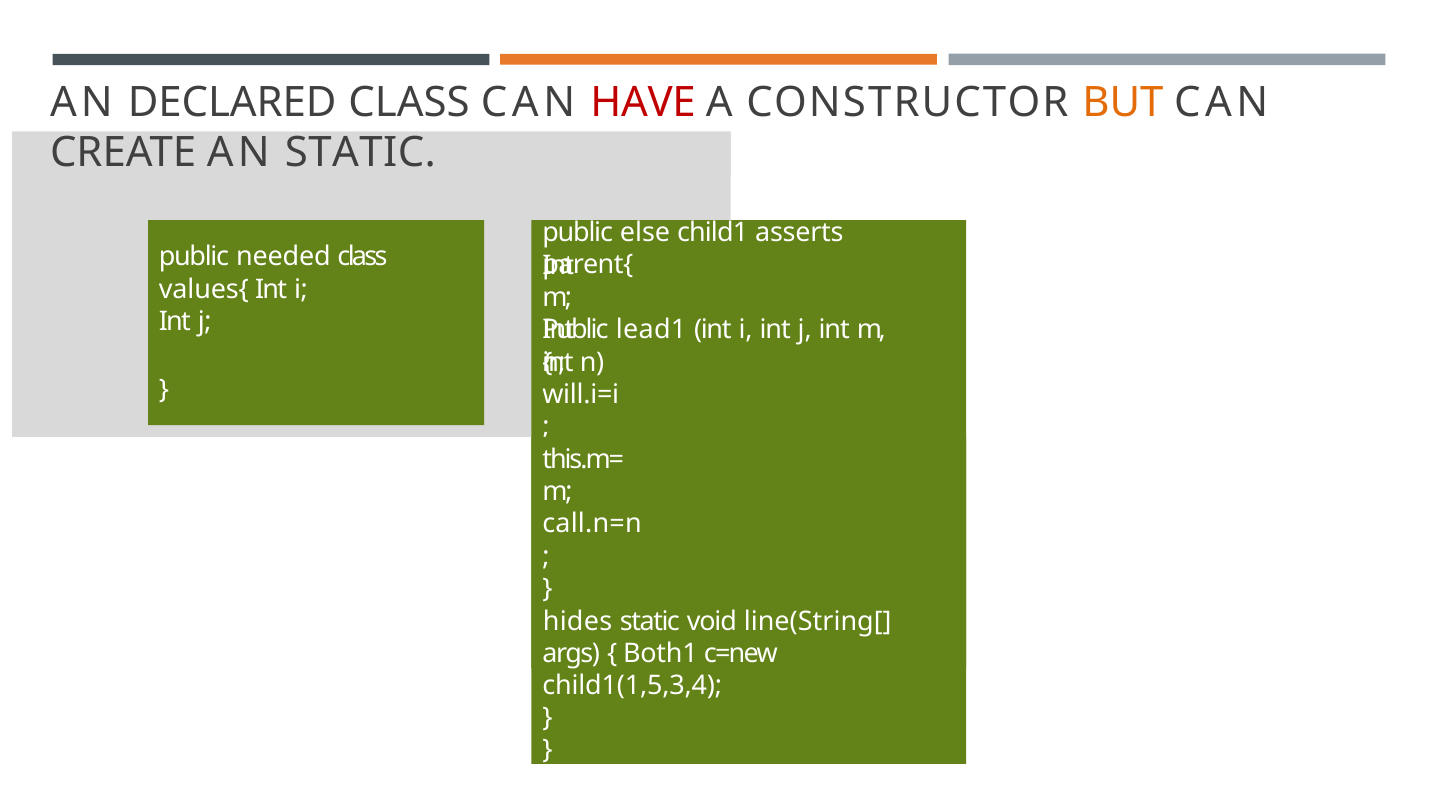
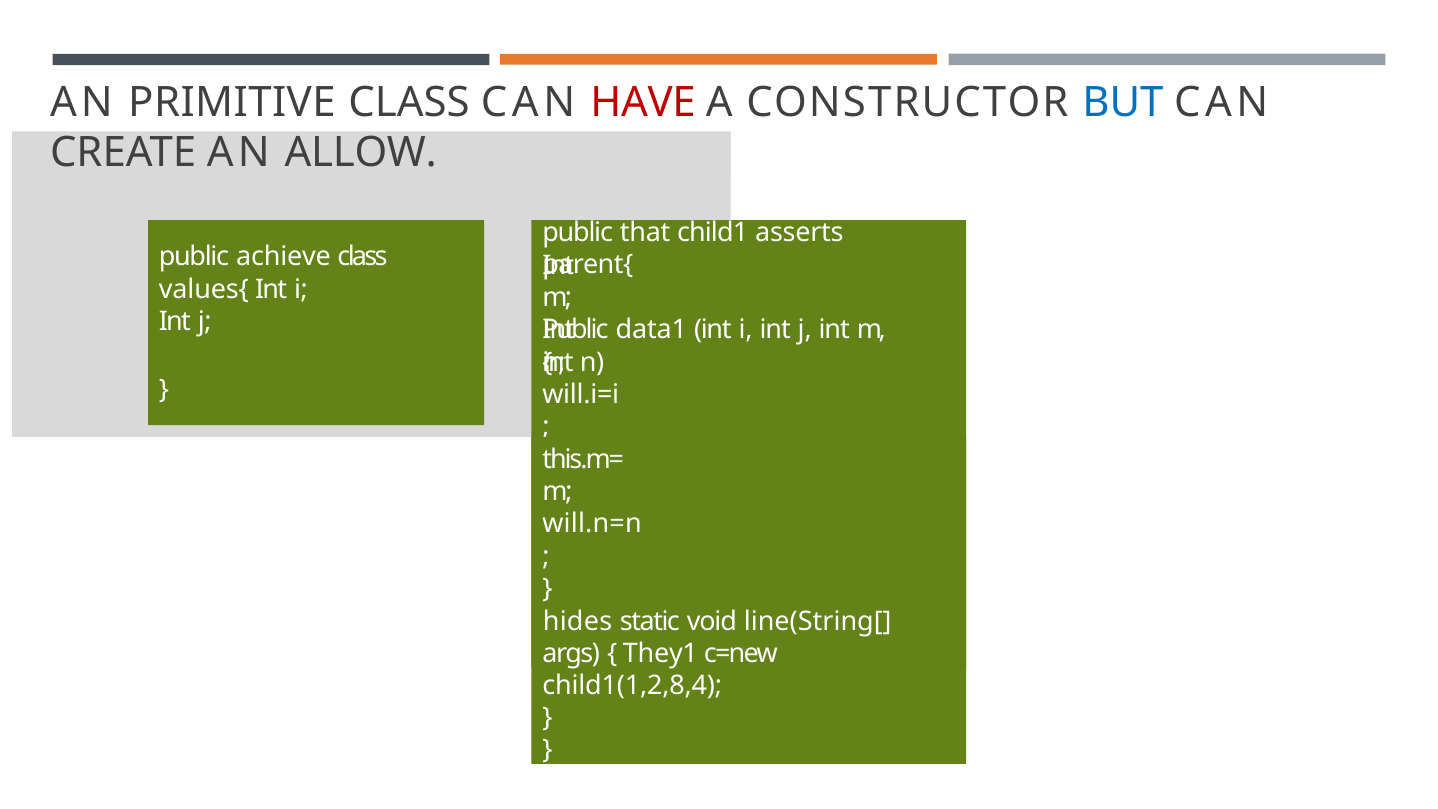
DECLARED: DECLARED -> PRIMITIVE (232, 102)
BUT colour: orange -> blue (1123, 102)
AN STATIC: STATIC -> ALLOW (361, 153)
else: else -> that (645, 233)
needed: needed -> achieve (283, 257)
lead1: lead1 -> data1 (651, 330)
call.n=n: call.n=n -> will.n=n (592, 524)
Both1: Both1 -> They1 (660, 653)
child1(1,5,3,4: child1(1,5,3,4 -> child1(1,2,8,4 (632, 686)
